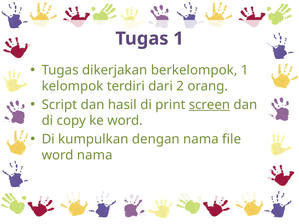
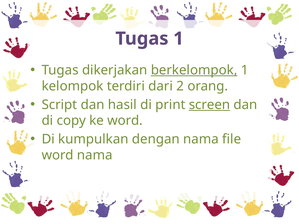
berkelompok underline: none -> present (194, 70)
